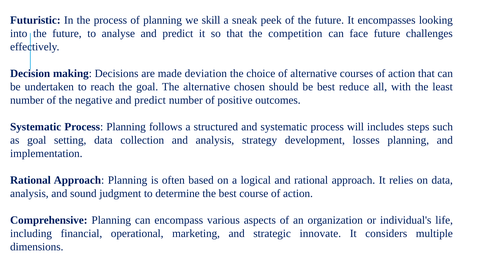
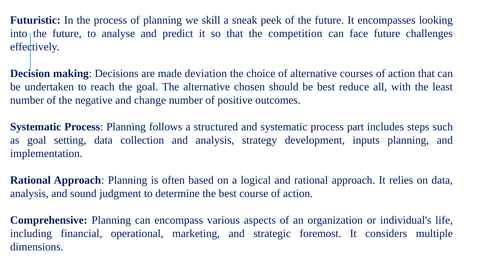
negative and predict: predict -> change (150, 100)
will: will -> part (355, 127)
losses: losses -> inputs (366, 140)
innovate: innovate -> foremost (320, 233)
